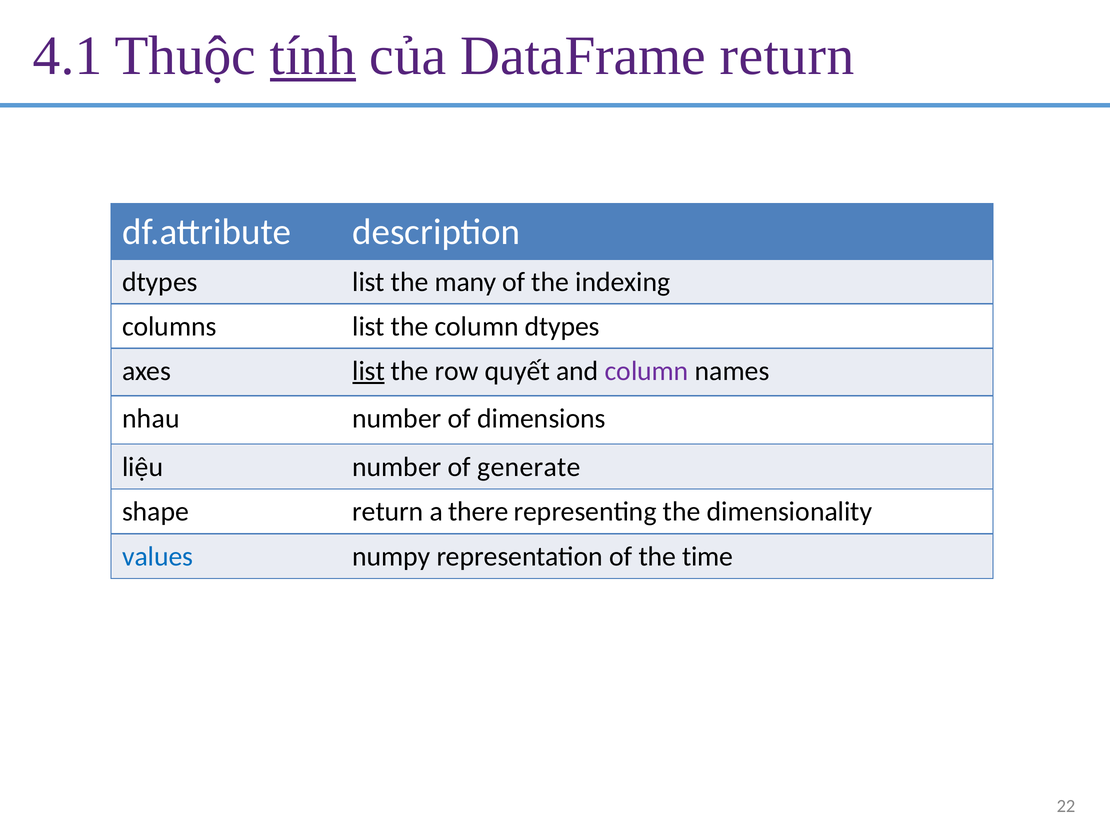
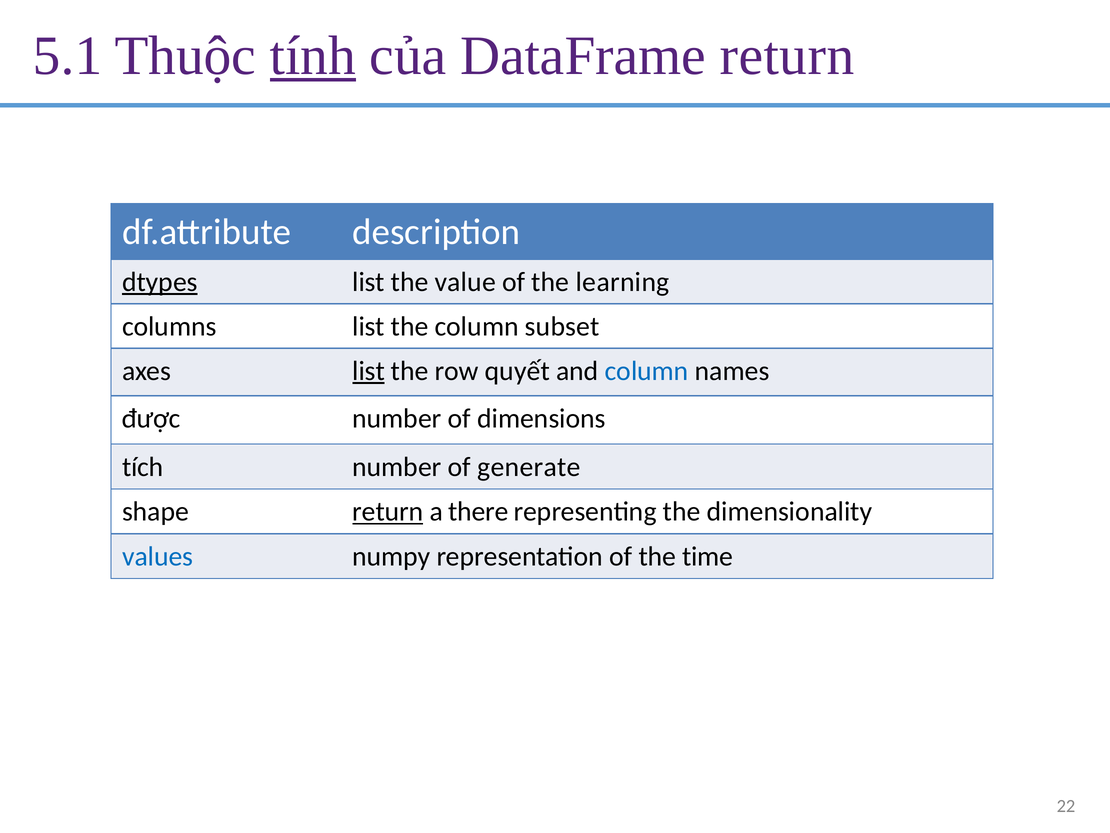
4.1: 4.1 -> 5.1 (68, 56)
dtypes underline: none -> present (160, 282)
many: many -> value (465, 282)
indexing: indexing -> learning (623, 282)
column dtypes: dtypes -> subset (562, 326)
column colour: purple -> blue (647, 371)
nhau: nhau -> được (151, 418)
liệu: liệu -> tích (143, 467)
return underline: none -> present (388, 511)
